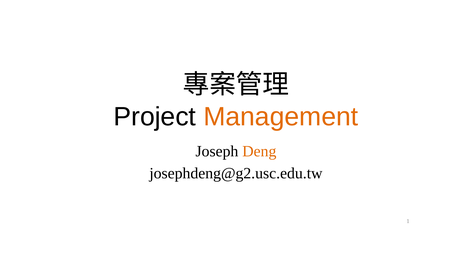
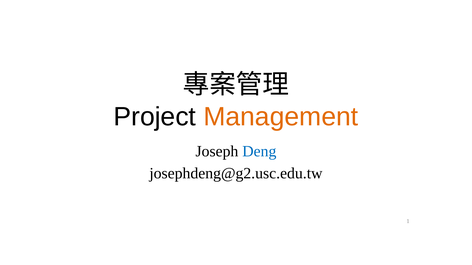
Deng colour: orange -> blue (259, 152)
